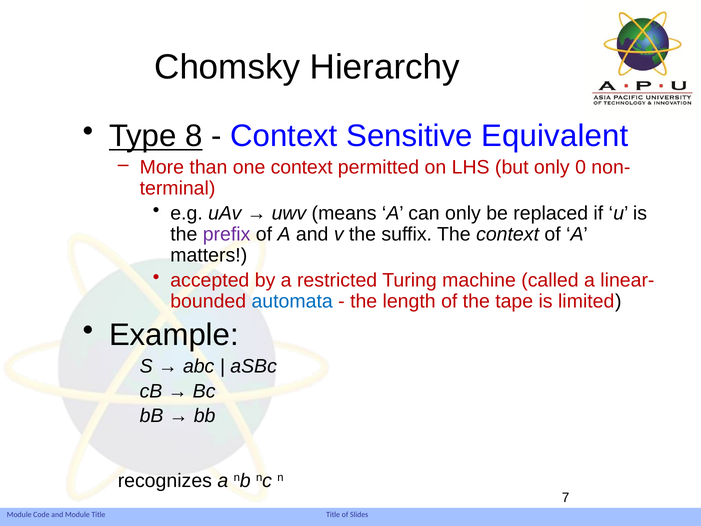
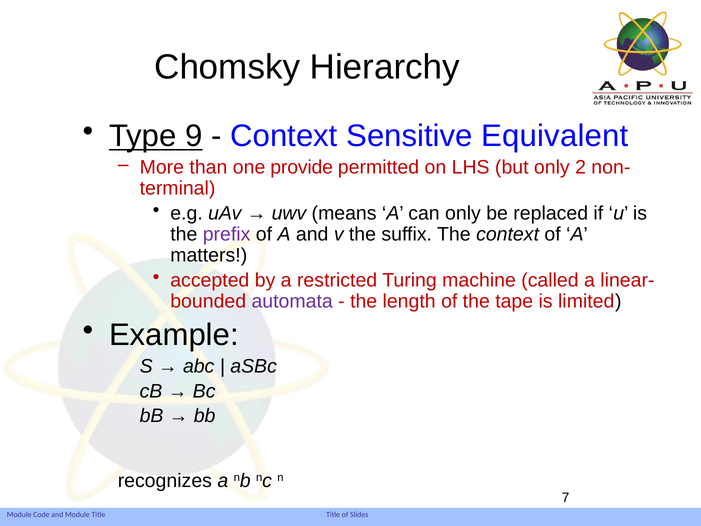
8: 8 -> 9 (194, 136)
one context: context -> provide (302, 167)
0: 0 -> 2 (581, 167)
automata colour: blue -> purple (292, 301)
